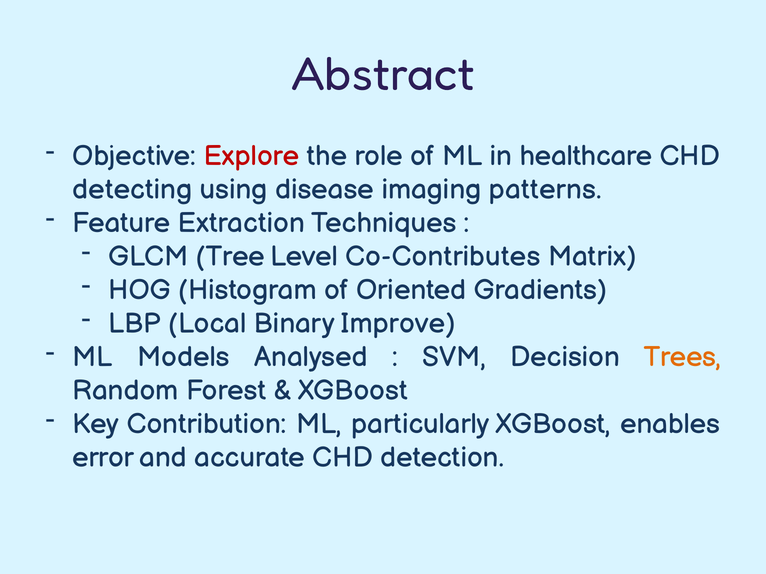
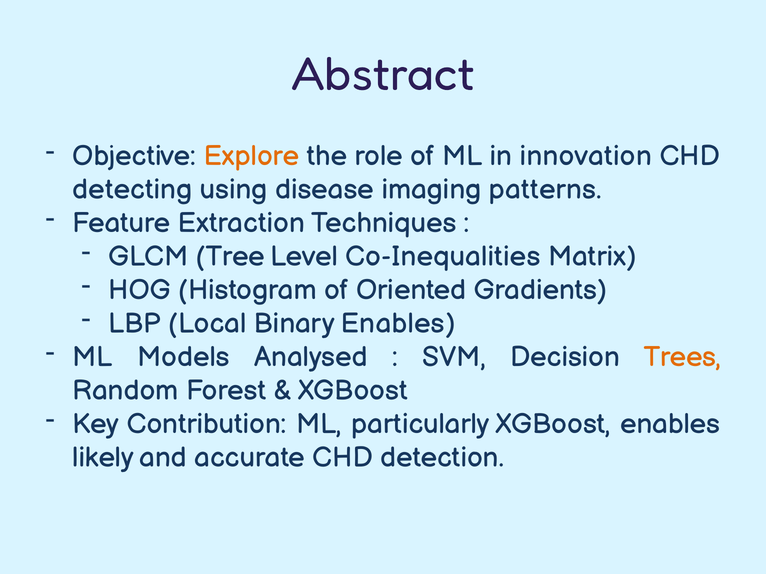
Explore colour: red -> orange (251, 156)
healthcare: healthcare -> innovation (586, 156)
Co-Contributes: Co-Contributes -> Co-Inequalities (443, 257)
Binary Improve: Improve -> Enables (398, 324)
error: error -> likely (103, 458)
